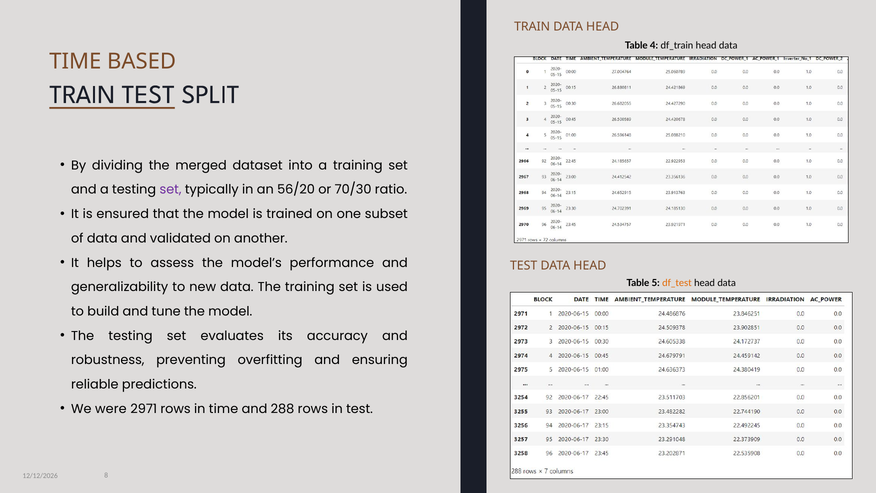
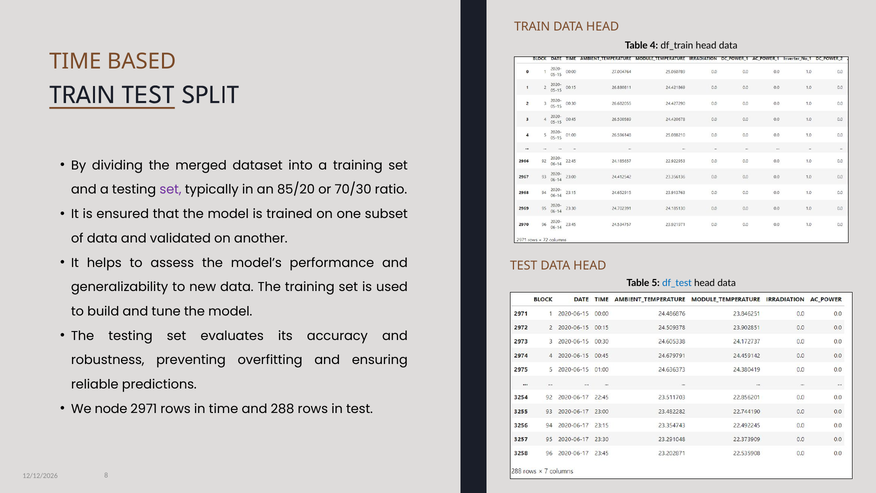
56/20: 56/20 -> 85/20 (296, 190)
df_test colour: orange -> blue (677, 283)
were: were -> node (111, 409)
